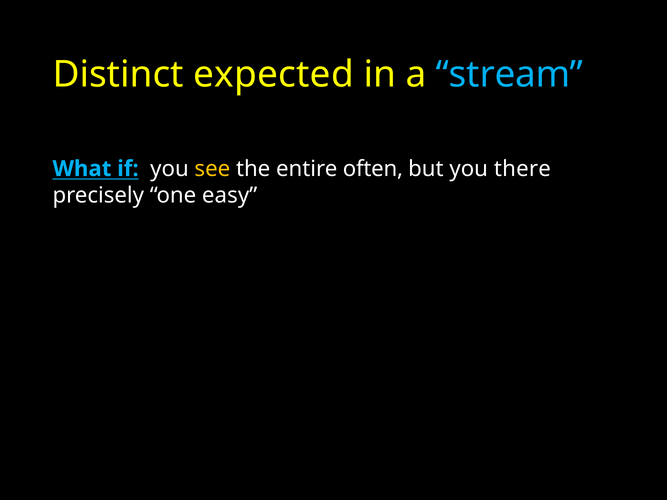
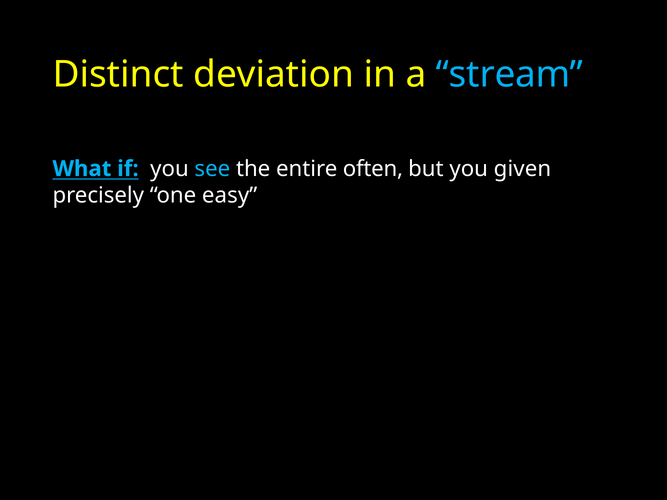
expected: expected -> deviation (274, 75)
see colour: yellow -> light blue (212, 169)
there: there -> given (522, 169)
